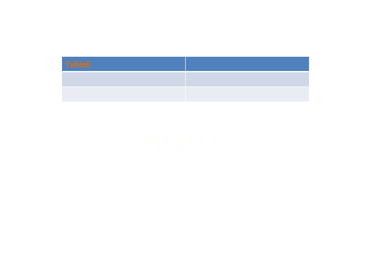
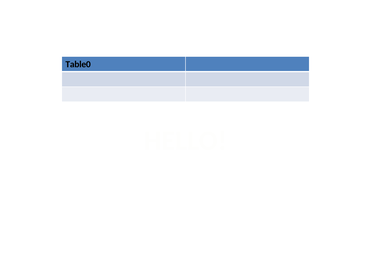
Table0 colour: orange -> black (78, 64)
